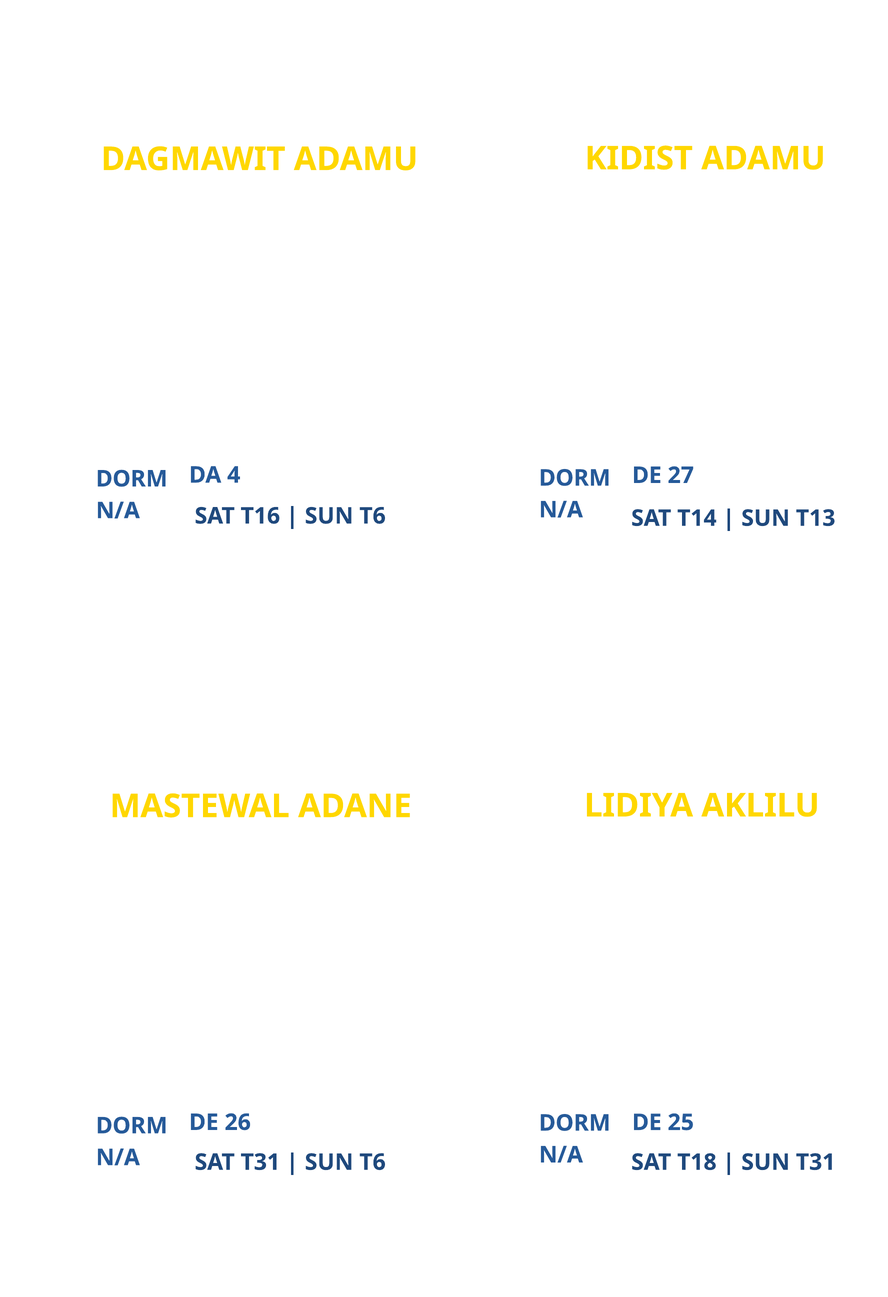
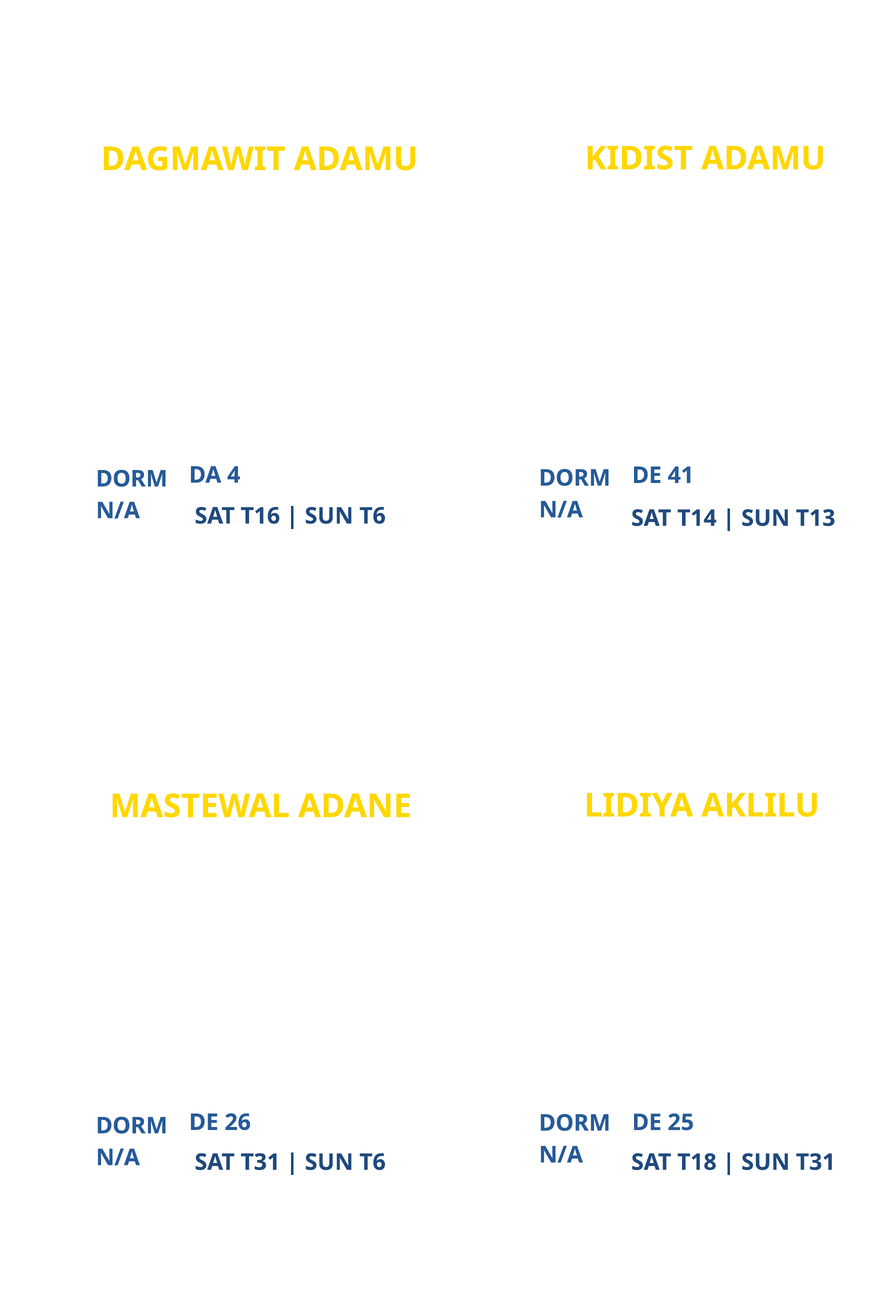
27: 27 -> 41 (681, 475)
